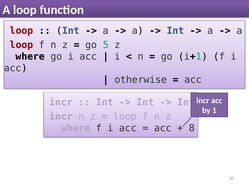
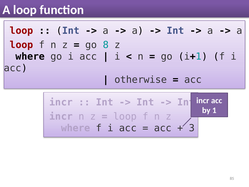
5: 5 -> 8 (106, 45)
8: 8 -> 3 (192, 128)
